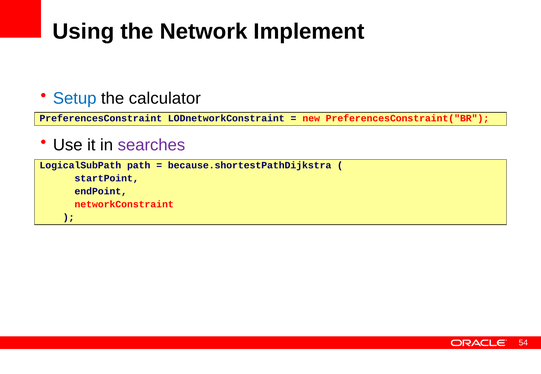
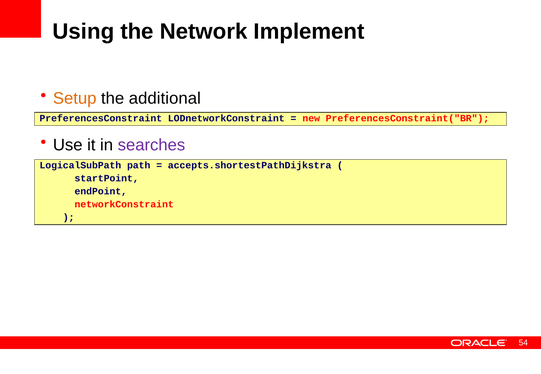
Setup colour: blue -> orange (75, 99)
calculator: calculator -> additional (165, 99)
because.shortestPathDijkstra: because.shortestPathDijkstra -> accepts.shortestPathDijkstra (250, 166)
